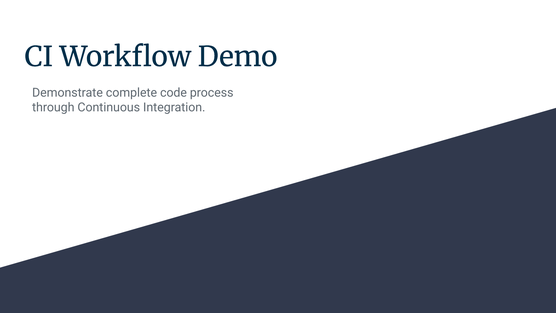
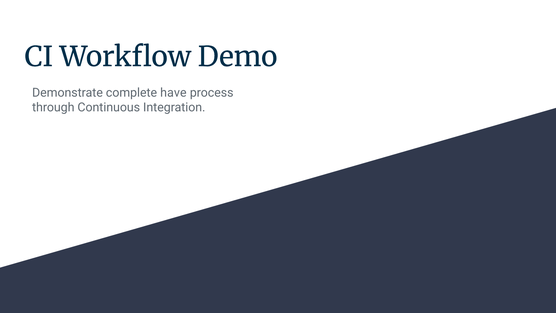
code: code -> have (173, 93)
